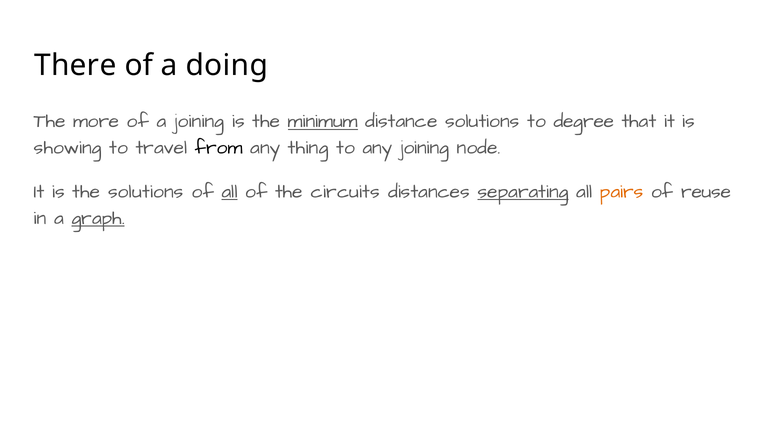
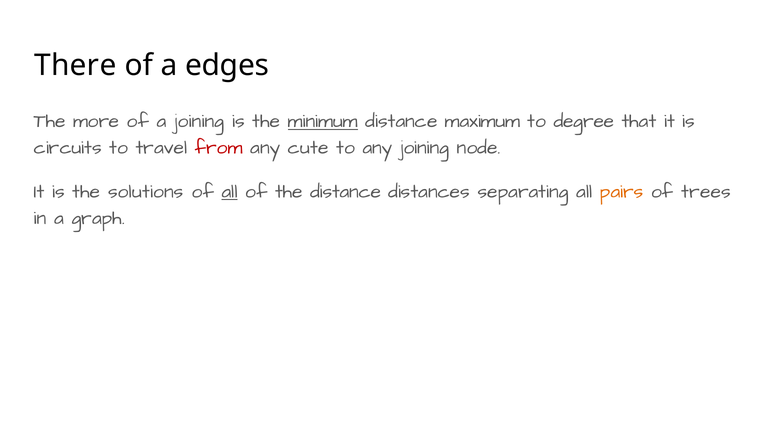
doing: doing -> edges (227, 65)
distance solutions: solutions -> maximum (482, 121)
showing: showing -> circuits (68, 147)
from colour: black -> red (219, 147)
thing: thing -> cute (308, 147)
the circuits: circuits -> distance (346, 191)
separating underline: present -> none (523, 191)
reuse: reuse -> trees (706, 191)
graph underline: present -> none (98, 218)
